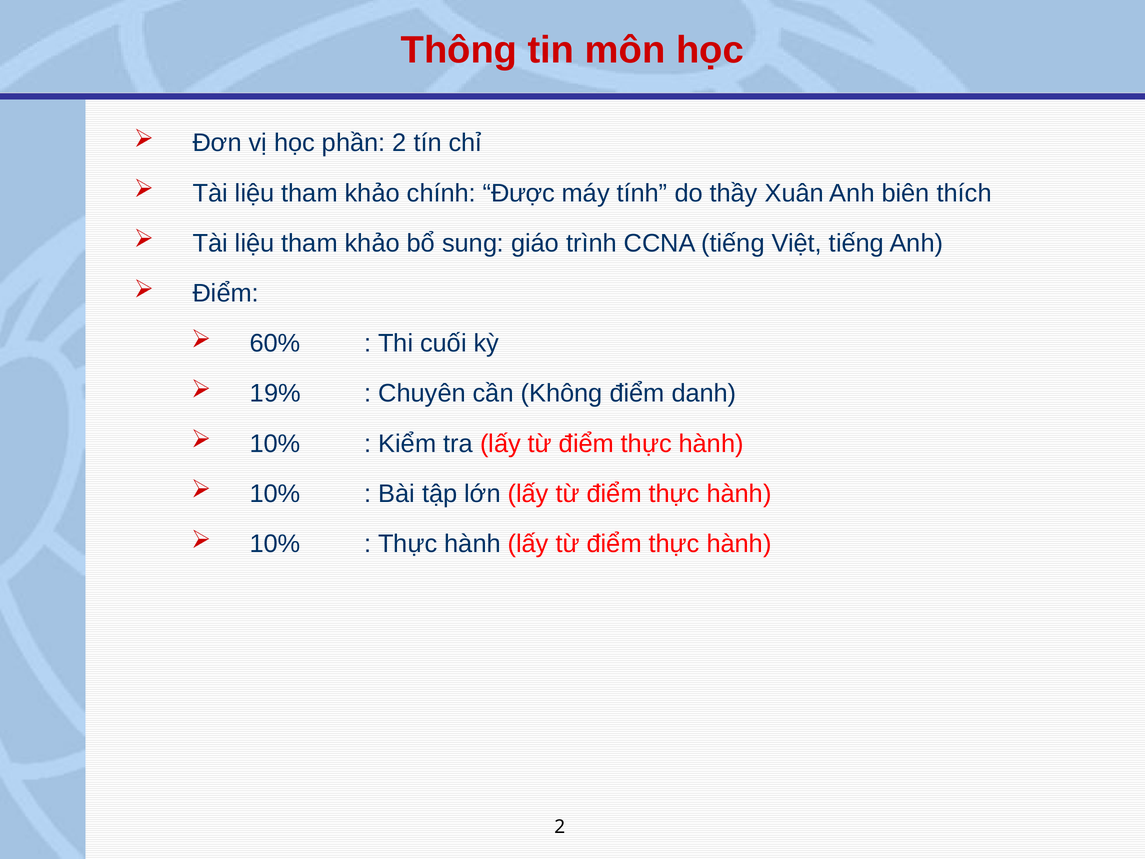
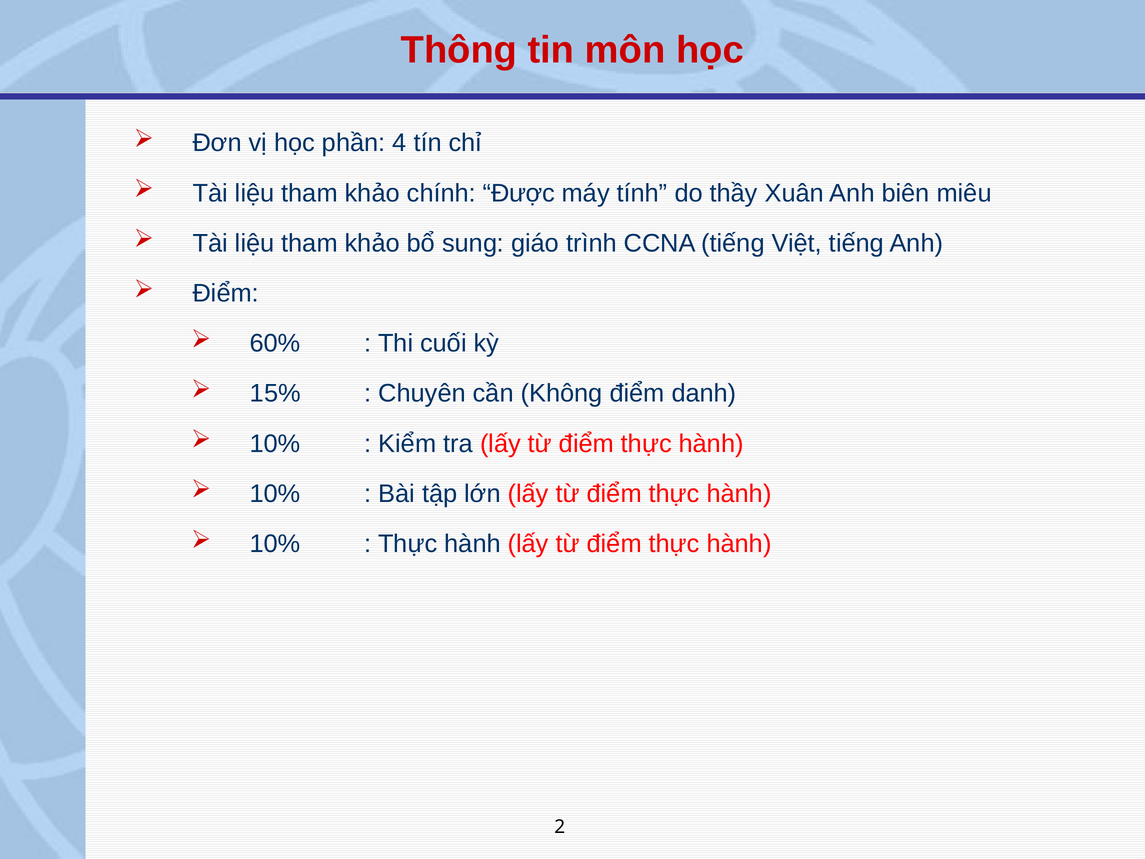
phần 2: 2 -> 4 (400, 143)
thích: thích -> miêu (964, 193)
19%: 19% -> 15% (275, 393)
